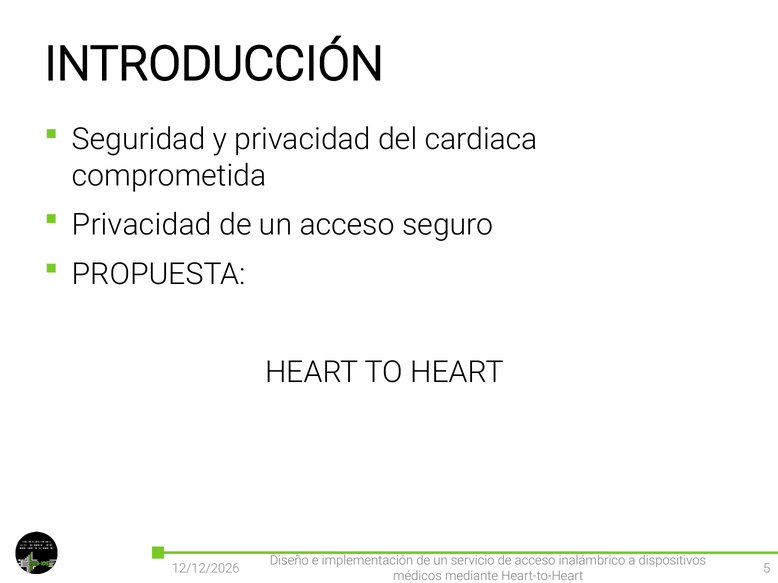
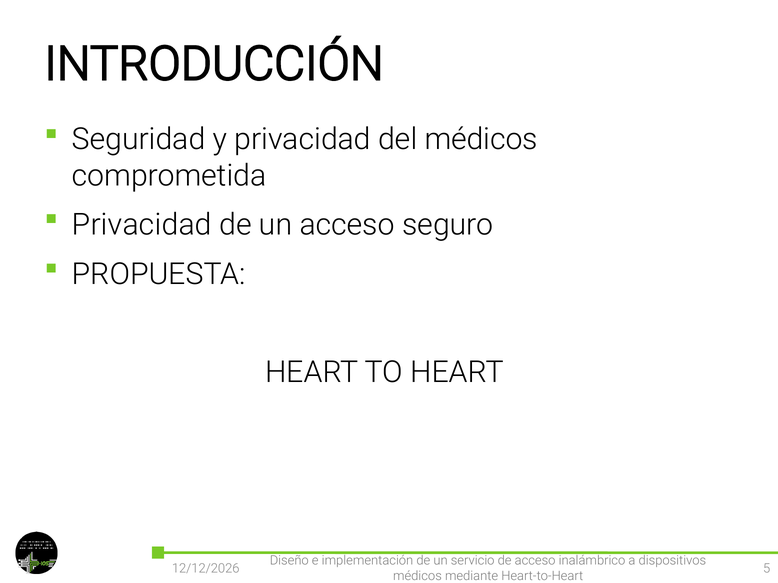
del cardiaca: cardiaca -> médicos (481, 140)
